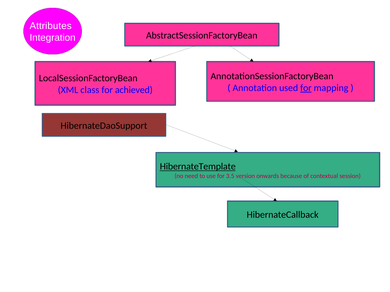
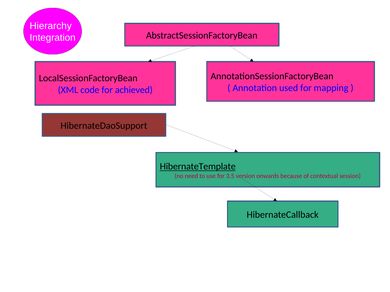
Attributes: Attributes -> Hierarchy (51, 26)
for underline: present -> none (306, 88)
class: class -> code (90, 90)
